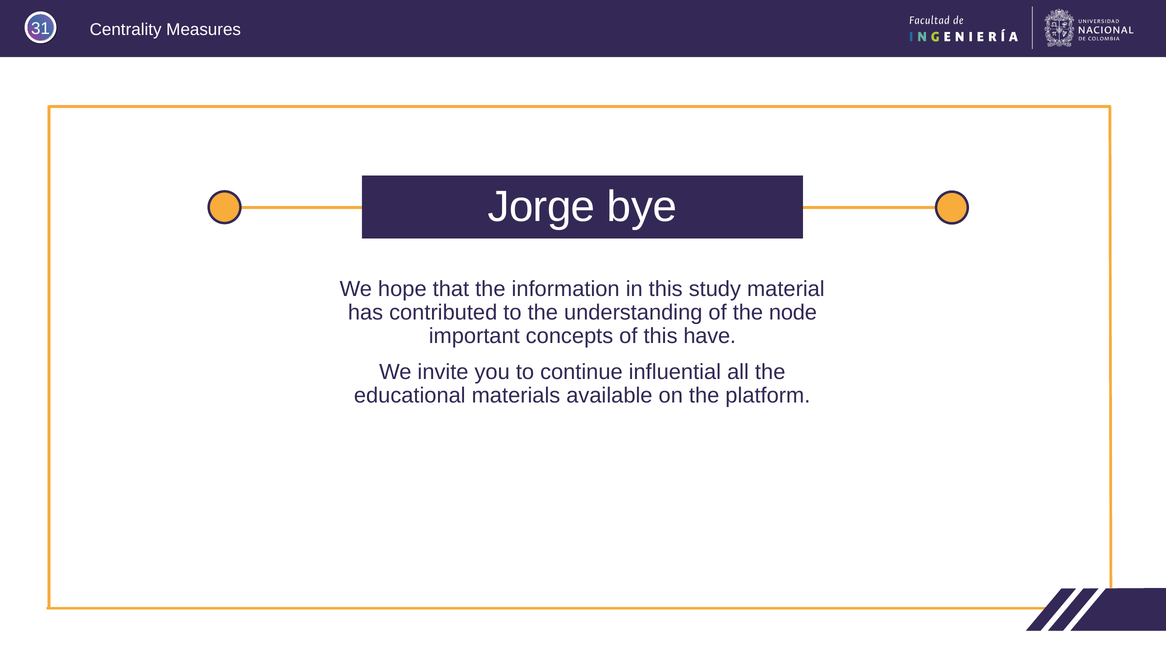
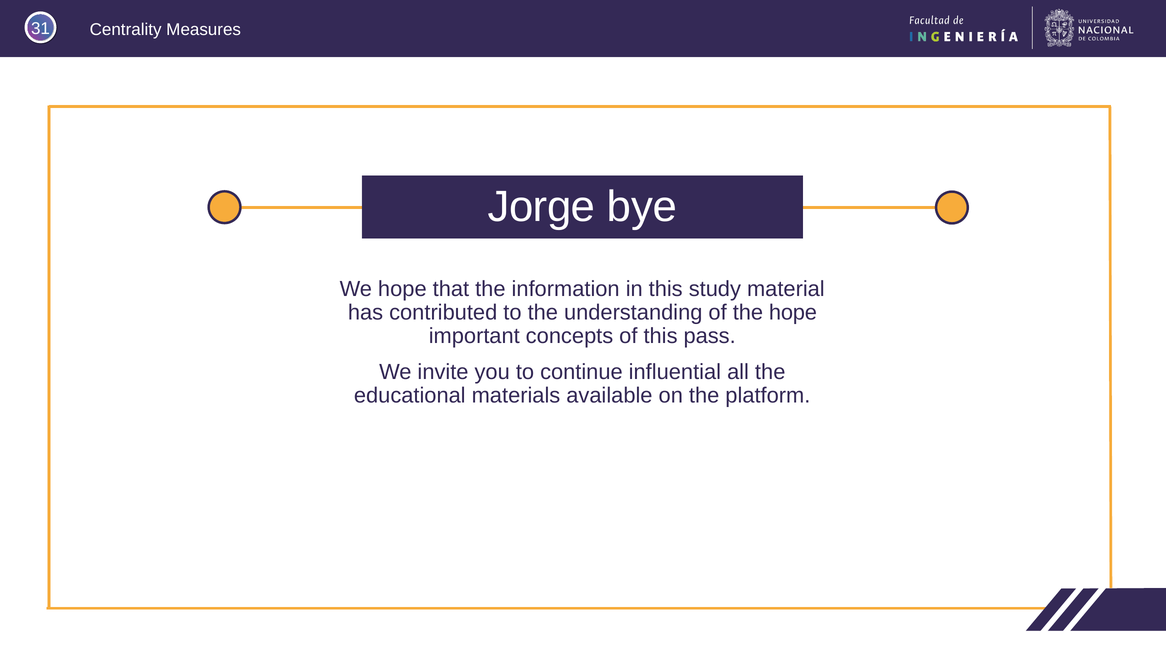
the node: node -> hope (793, 312)
have: have -> pass (710, 336)
